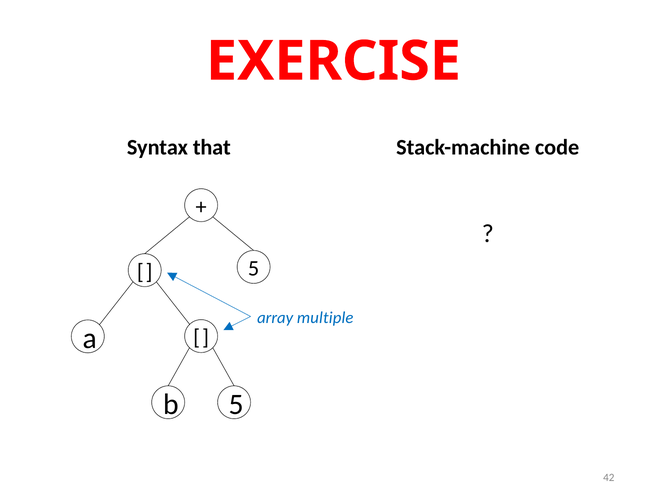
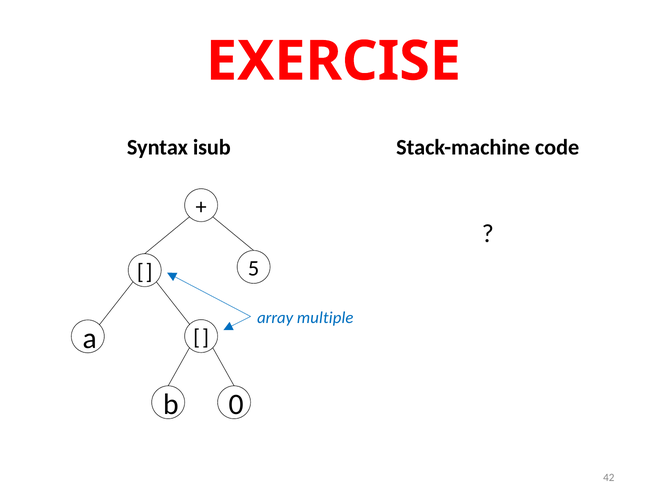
that: that -> isub (212, 148)
b 5: 5 -> 0 (236, 405)
